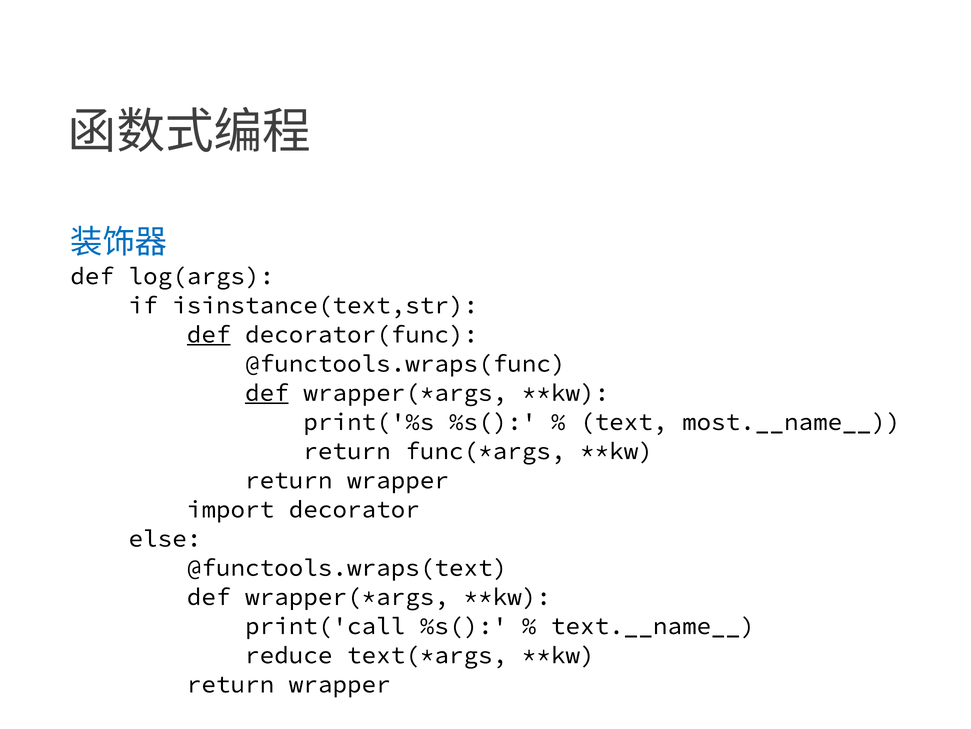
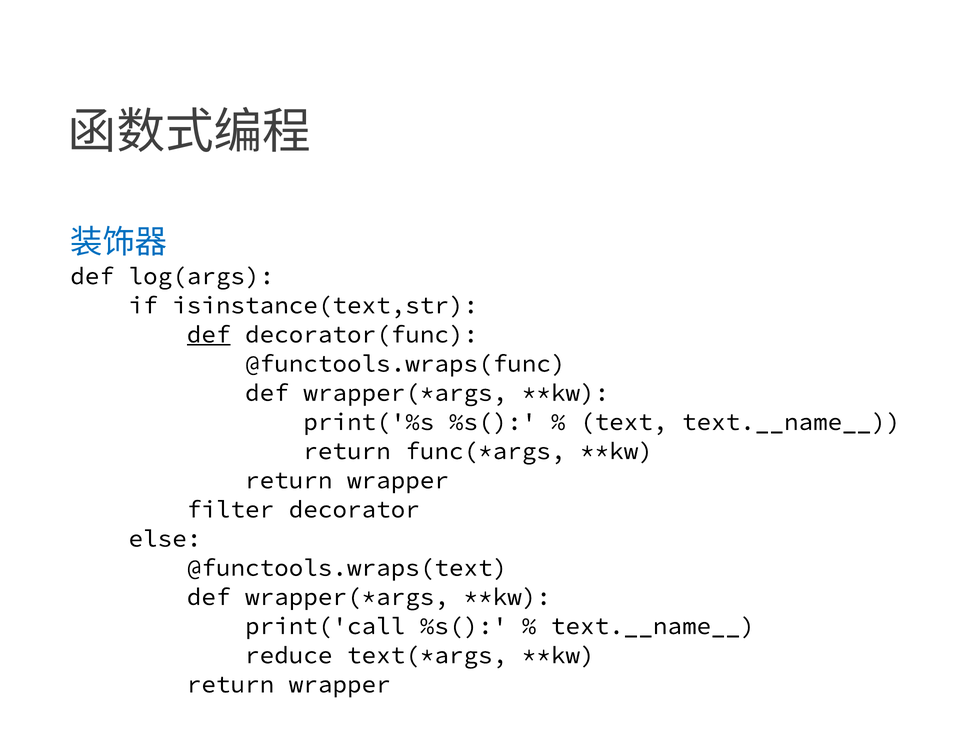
def underline: present -> none (267, 392)
text most.__name__: most.__name__ -> text.__name__ (791, 421)
import: import -> filter (230, 509)
